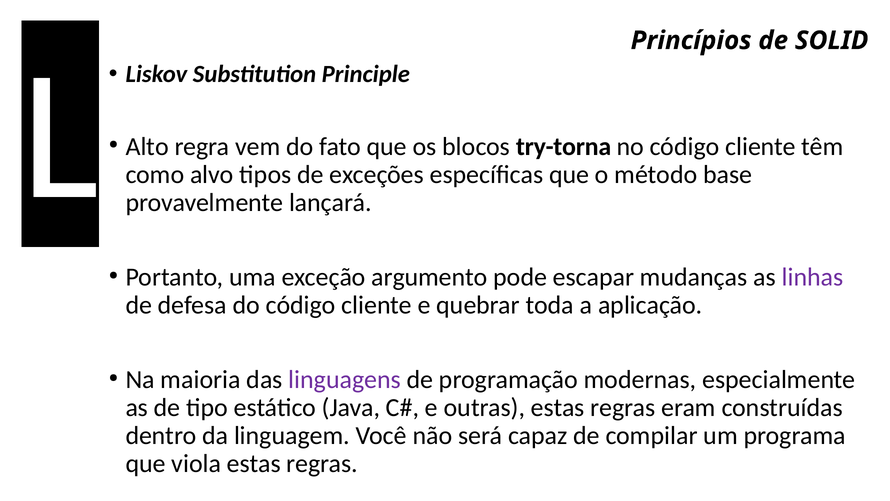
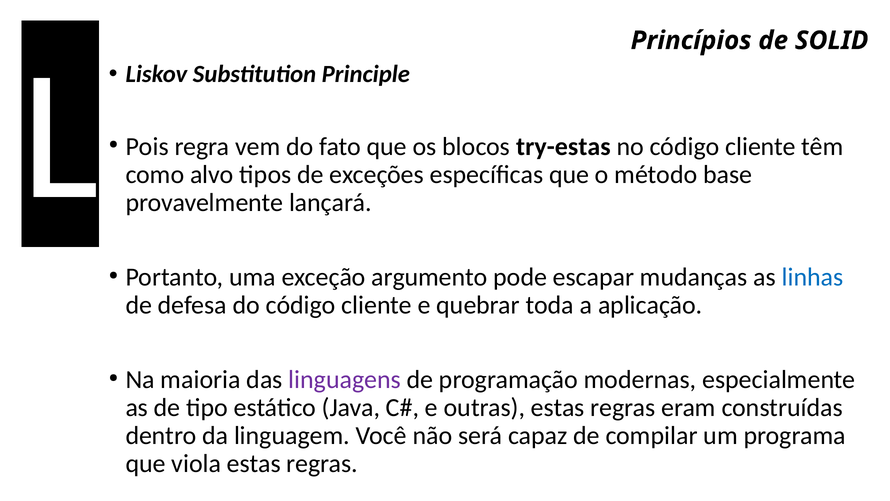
Alto: Alto -> Pois (147, 146)
try-torna: try-torna -> try-estas (563, 146)
linhas colour: purple -> blue (813, 277)
